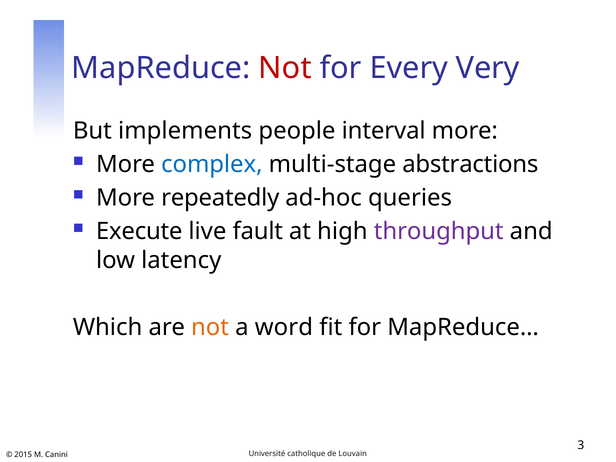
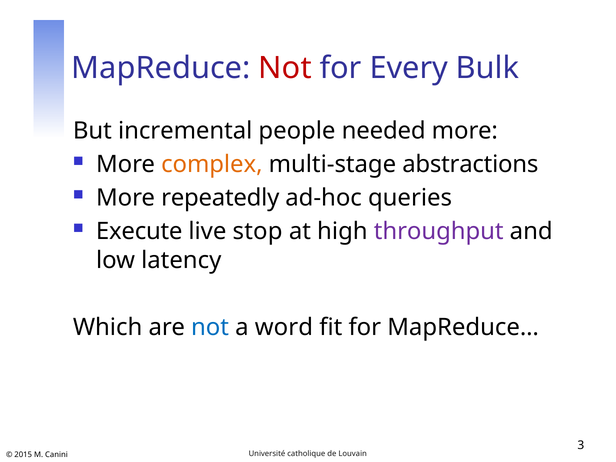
Very: Very -> Bulk (488, 68)
implements: implements -> incremental (185, 131)
interval: interval -> needed (384, 131)
complex colour: blue -> orange (212, 164)
fault: fault -> stop (258, 232)
not colour: orange -> blue (210, 327)
